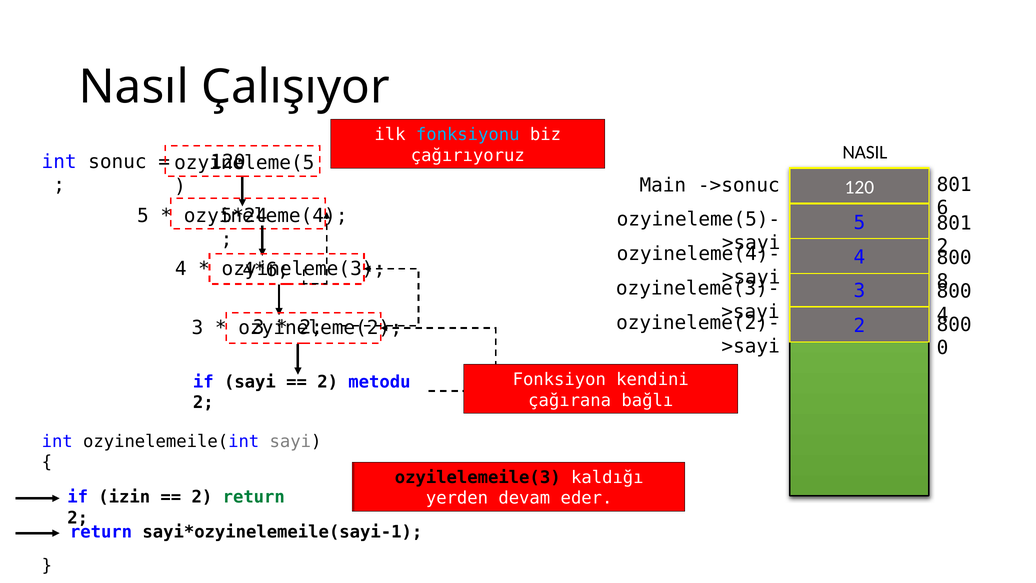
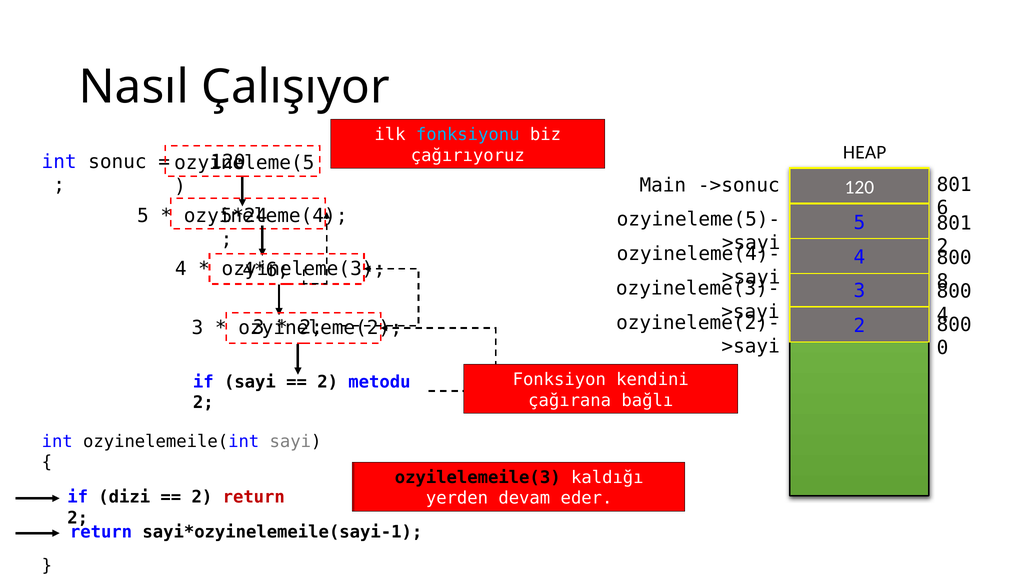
NASIL: NASIL -> HEAP (865, 152)
izin: izin -> dizi (124, 497)
return colour: green -> red (254, 497)
